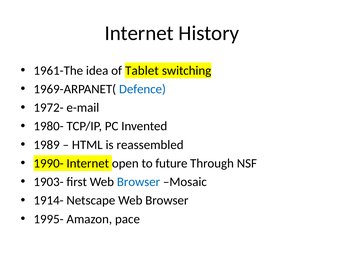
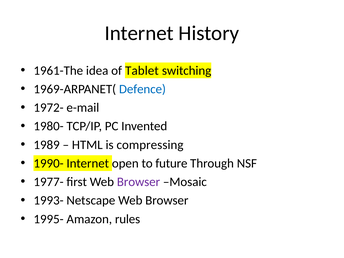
reassembled: reassembled -> compressing (150, 145)
1903-: 1903- -> 1977- (49, 182)
Browser colour: blue -> purple (139, 182)
1914-: 1914- -> 1993- (49, 200)
pace: pace -> rules (128, 219)
